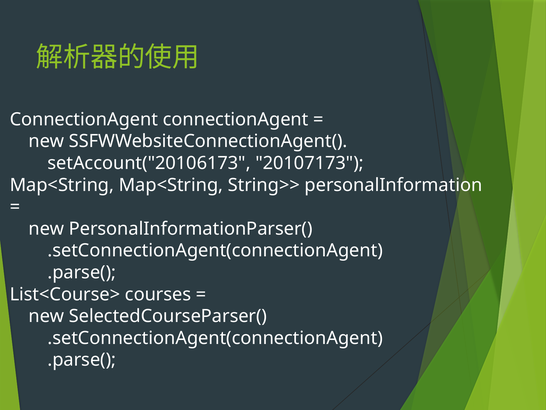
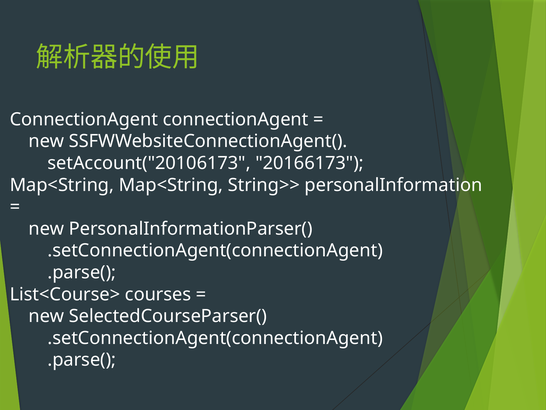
20107173: 20107173 -> 20166173 (310, 163)
